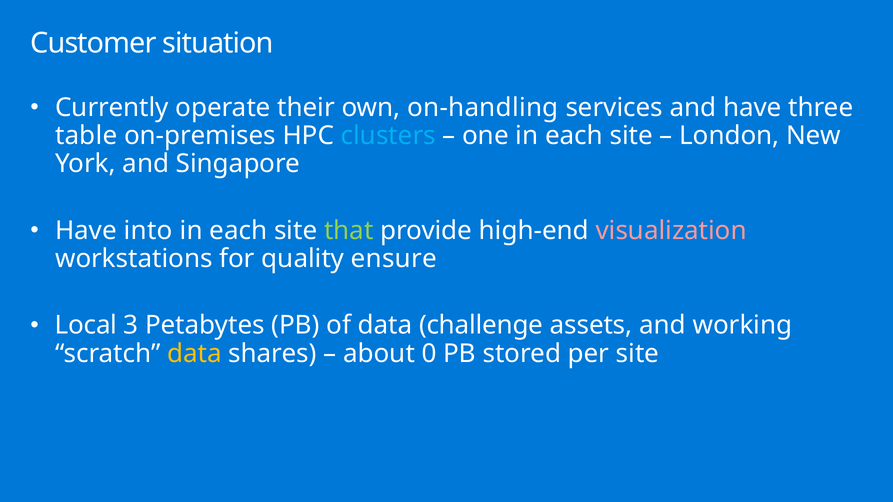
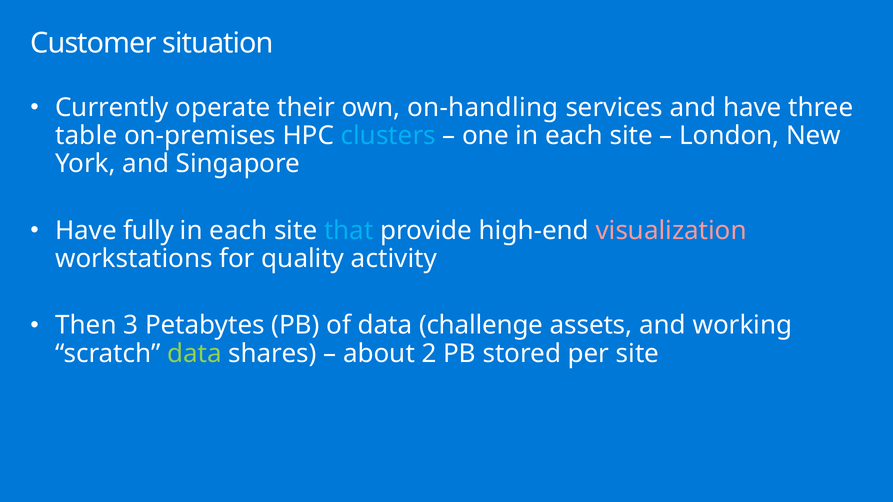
into: into -> fully (148, 231)
that colour: light green -> light blue (349, 231)
ensure: ensure -> activity (394, 259)
Local: Local -> Then (86, 326)
data colour: yellow -> light green (194, 354)
0: 0 -> 2 (429, 354)
